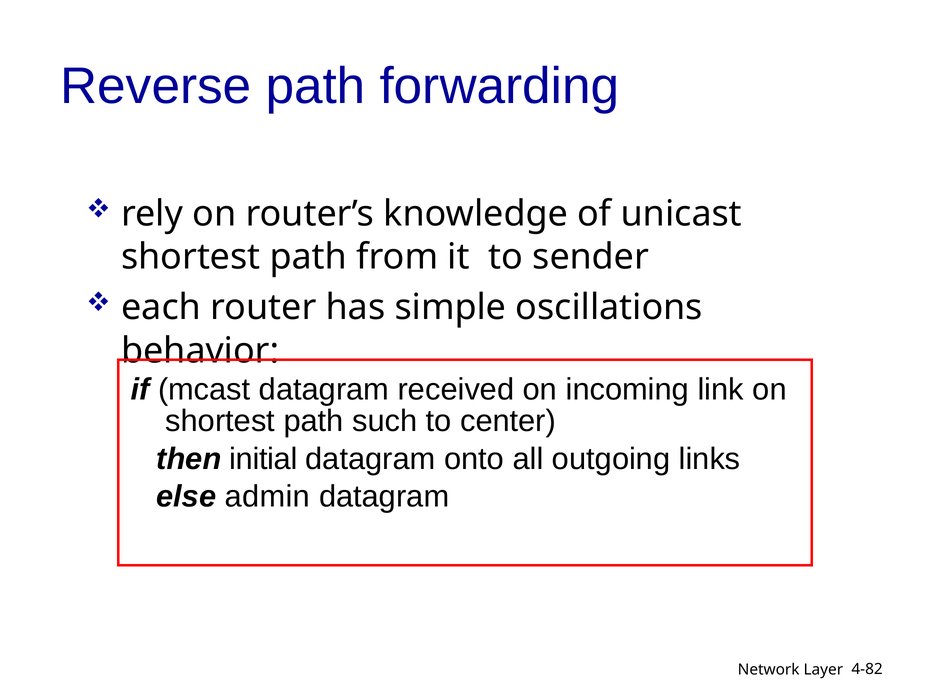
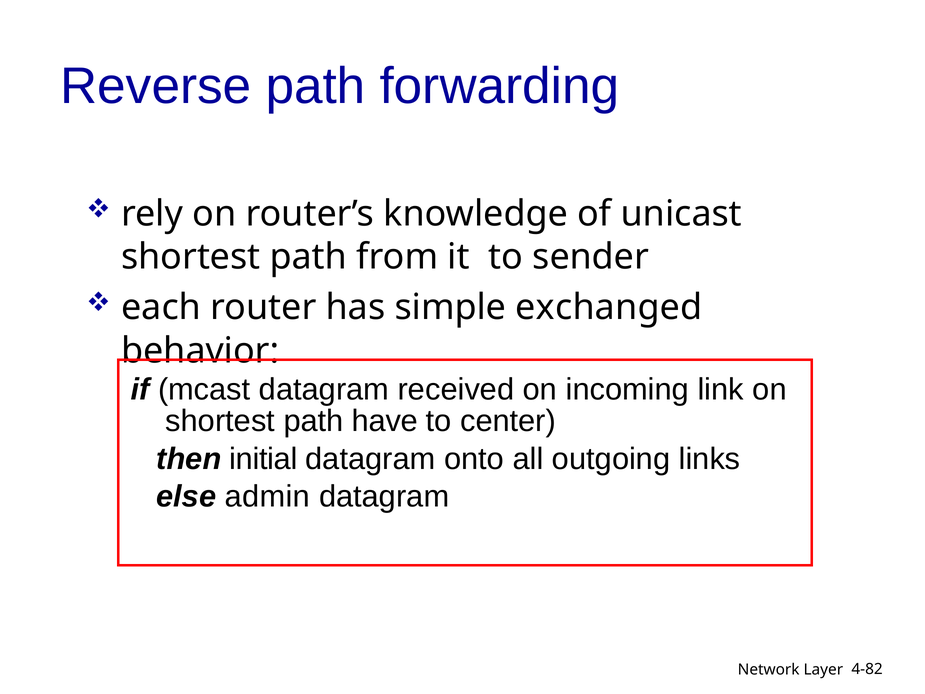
oscillations: oscillations -> exchanged (609, 307)
such: such -> have (385, 421)
